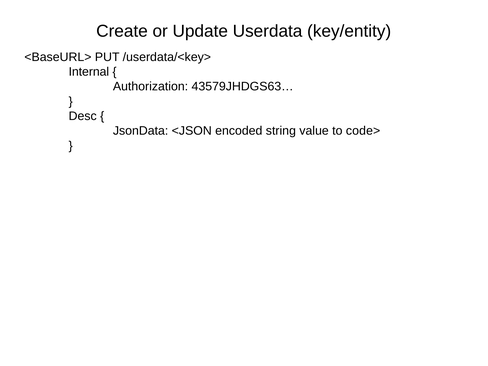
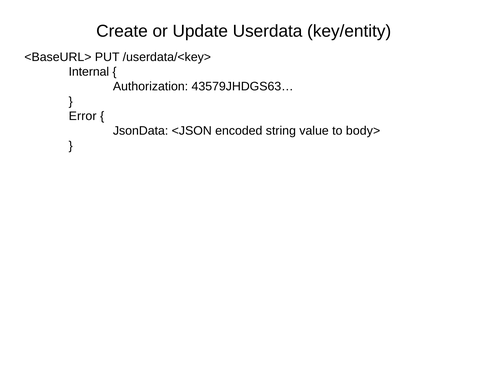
Desc: Desc -> Error (83, 116)
code>: code> -> body> (363, 131)
